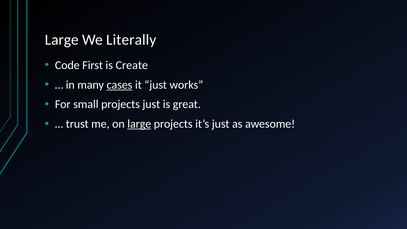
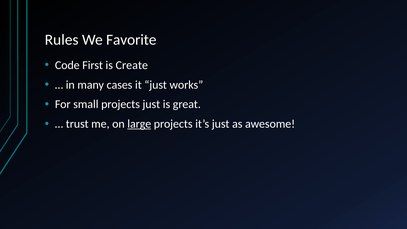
Large: Large -> Rules (62, 40)
Literally: Literally -> Favorite (131, 40)
cases underline: present -> none (119, 85)
